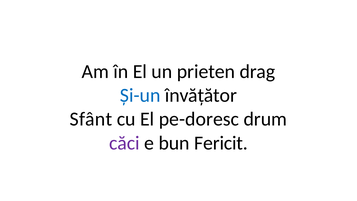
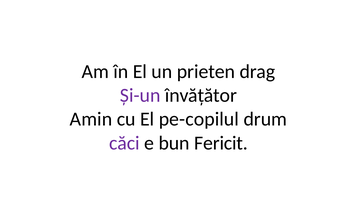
Și-un colour: blue -> purple (140, 95)
Sfânt: Sfânt -> Amin (91, 119)
pe-doresc: pe-doresc -> pe-copilul (199, 119)
